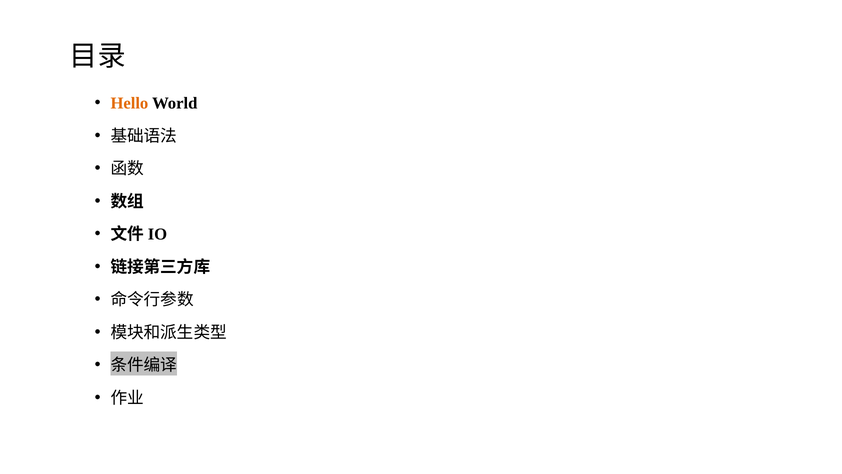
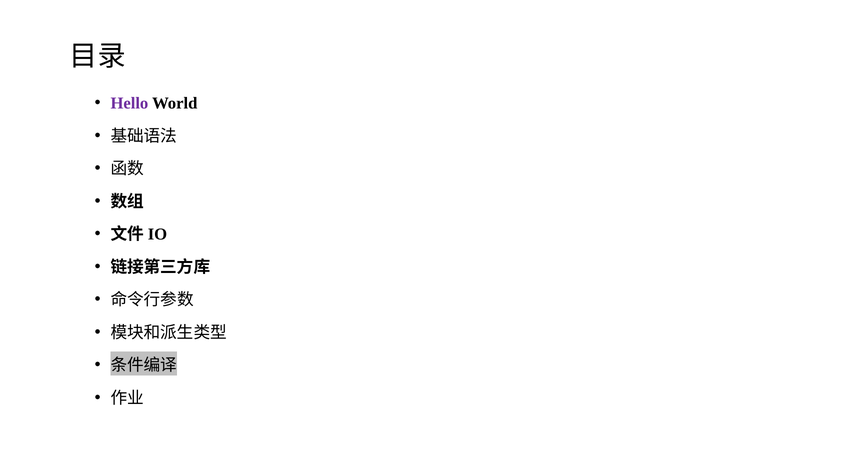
Hello colour: orange -> purple (129, 103)
